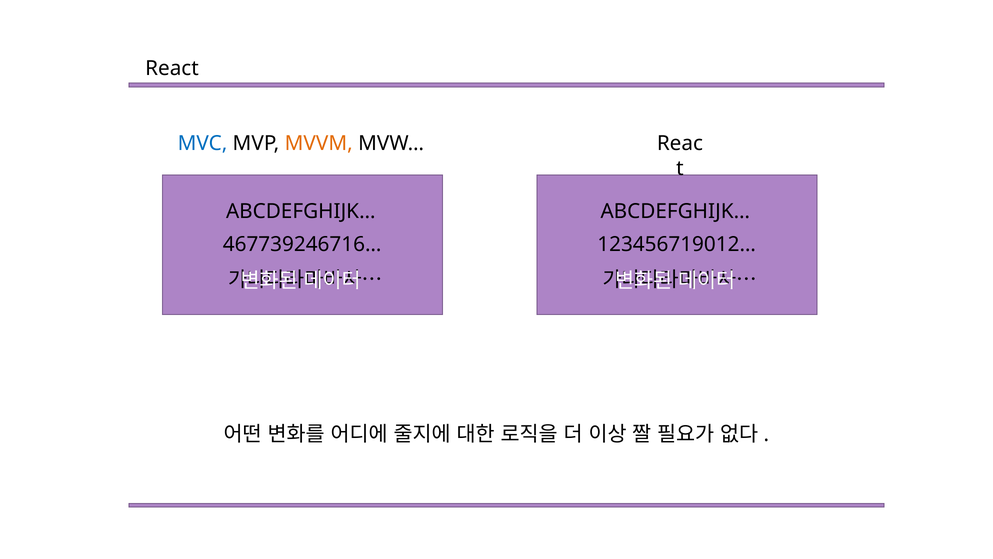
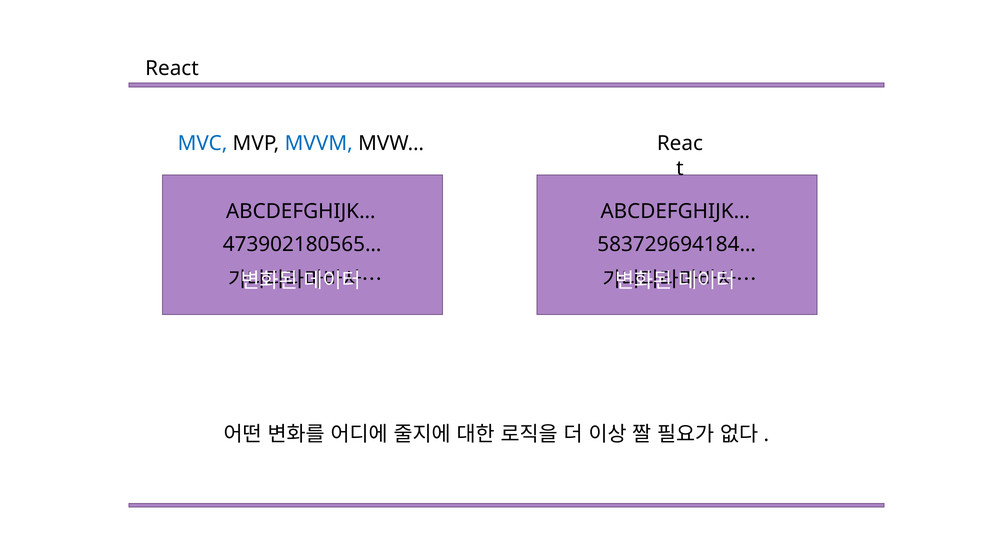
MVVM colour: orange -> blue (319, 143)
467739246716…: 467739246716… -> 473902180565… (302, 244)
123456719012…: 123456719012… -> 583729694184… (677, 244)
